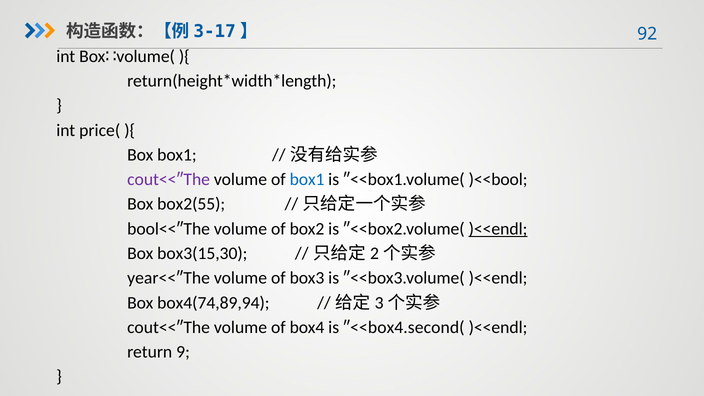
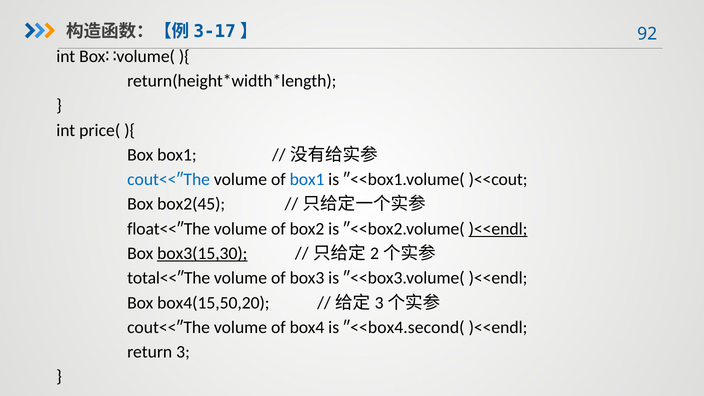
cout<<″The colour: purple -> blue (169, 180)
)<<bool: )<<bool -> )<<cout (498, 180)
box2(55: box2(55 -> box2(45 (191, 204)
bool<<″The: bool<<″The -> float<<″The (169, 229)
box3(15,30 underline: none -> present (202, 253)
year<<″The: year<<″The -> total<<″The (169, 278)
box4(74,89,94: box4(74,89,94 -> box4(15,50,20 (213, 303)
9: 9 -> 3 (183, 352)
